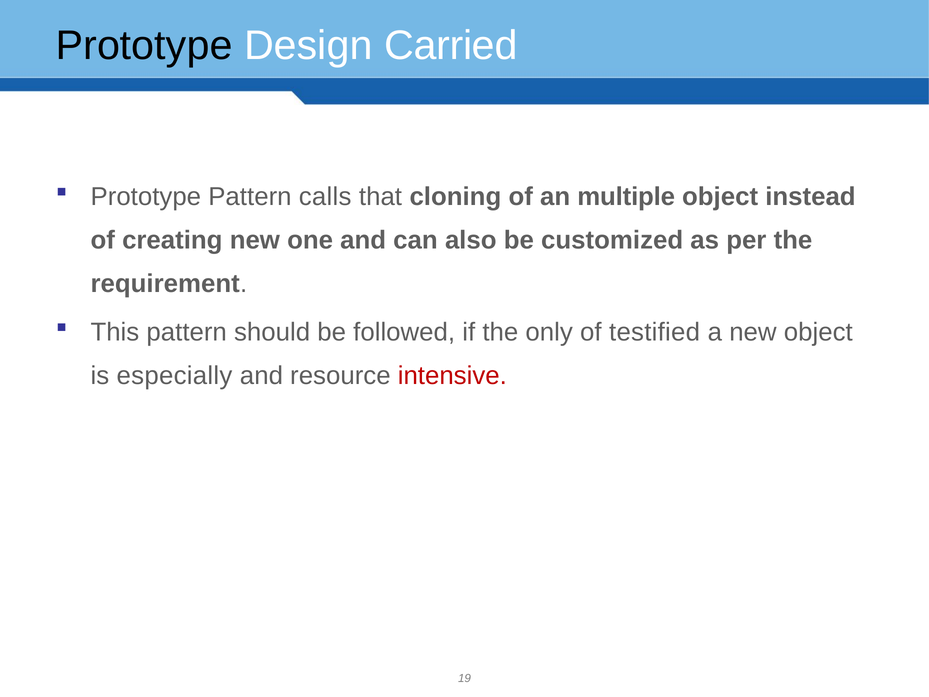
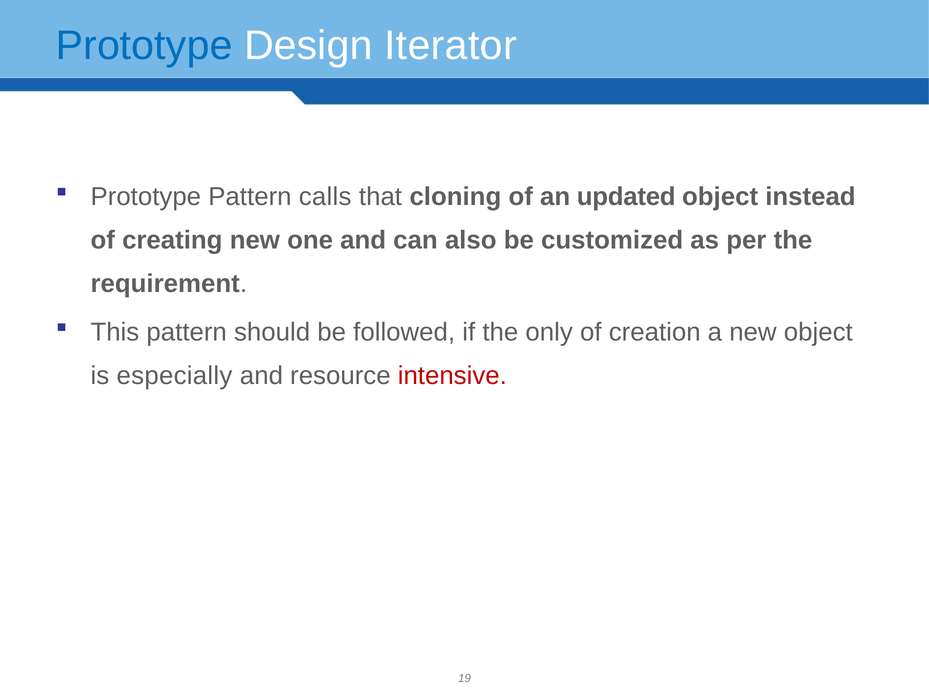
Prototype colour: black -> blue (144, 45)
Carried: Carried -> Iterator (450, 45)
multiple: multiple -> updated (626, 197)
testified: testified -> creation (655, 332)
